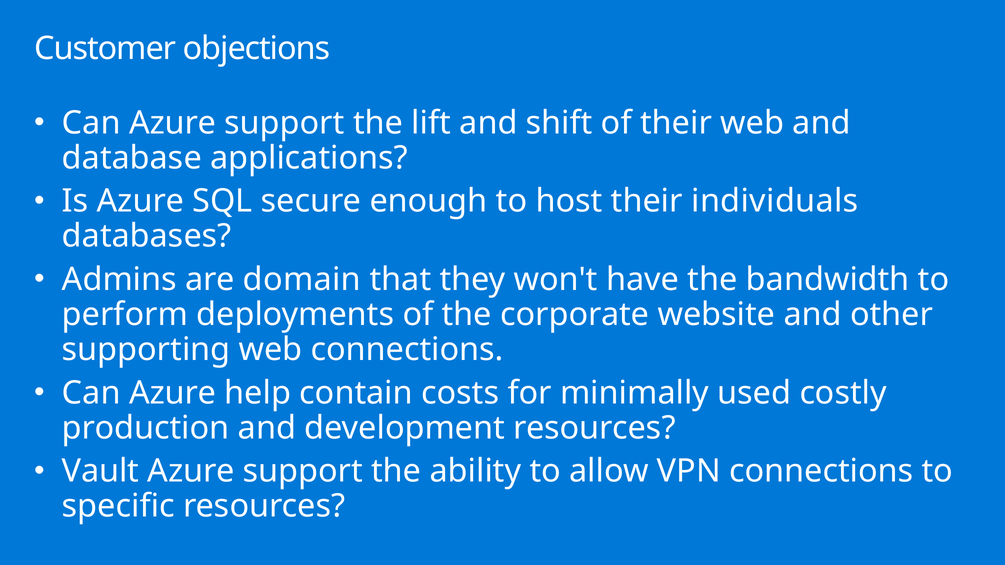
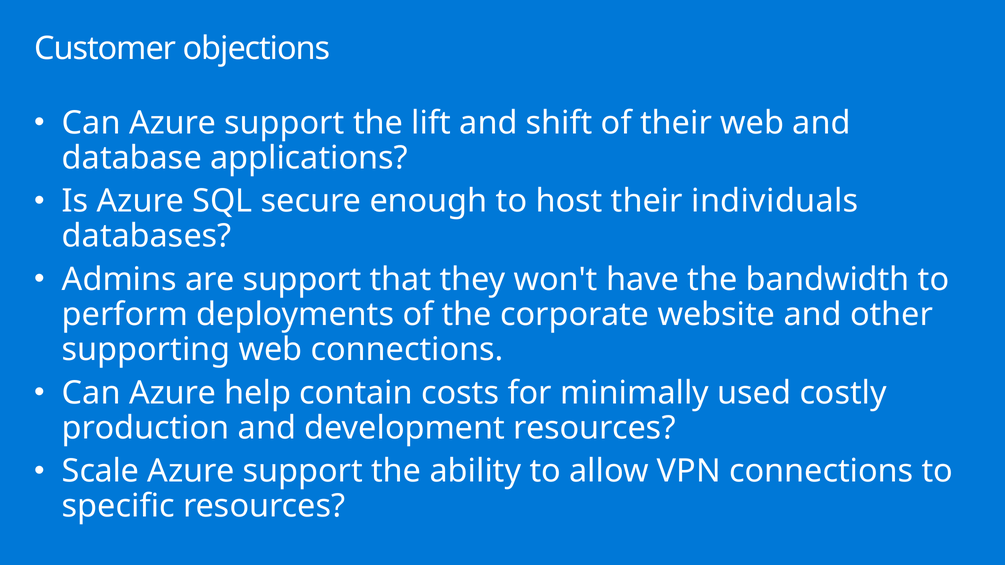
are domain: domain -> support (302, 280)
Vault: Vault -> Scale (101, 471)
